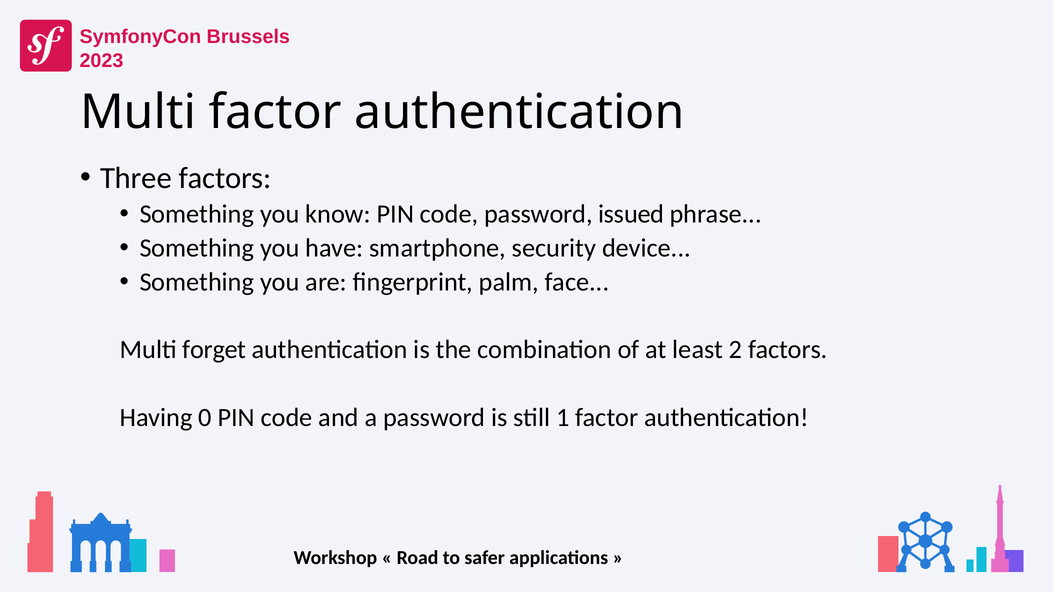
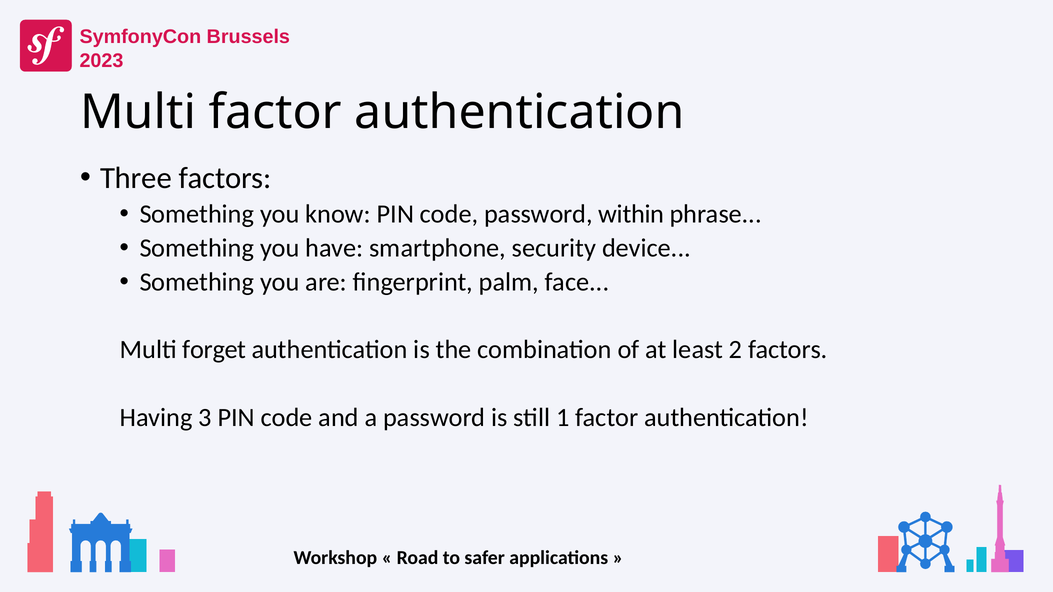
issued: issued -> within (631, 214)
0: 0 -> 3 (205, 418)
